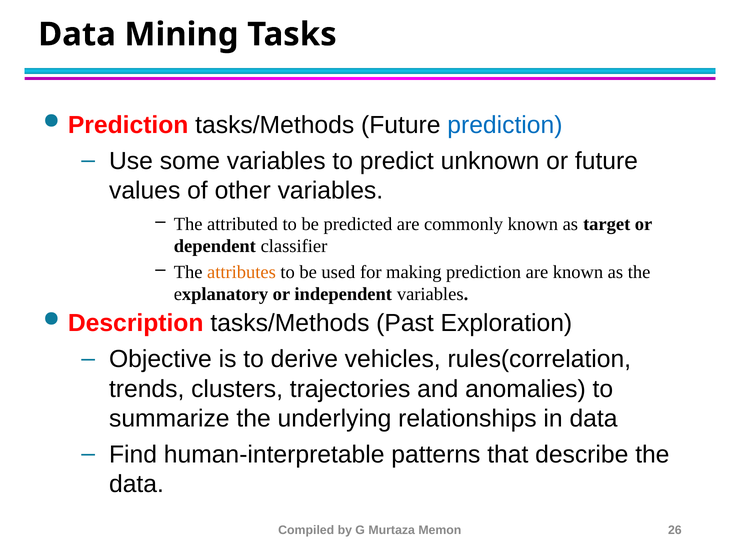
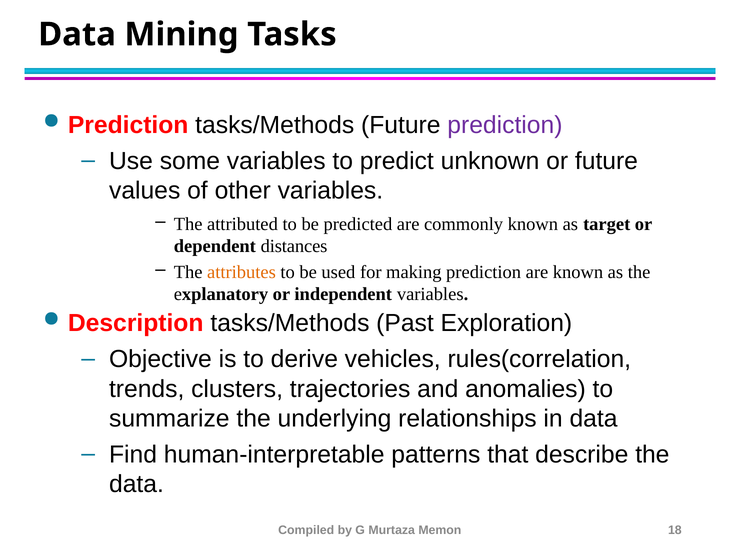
prediction colour: blue -> purple (505, 125)
classifier: classifier -> distances (294, 246)
26: 26 -> 18 (675, 530)
